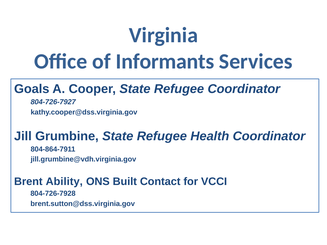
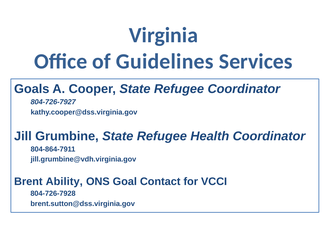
Informants: Informants -> Guidelines (165, 61)
Built: Built -> Goal (125, 182)
